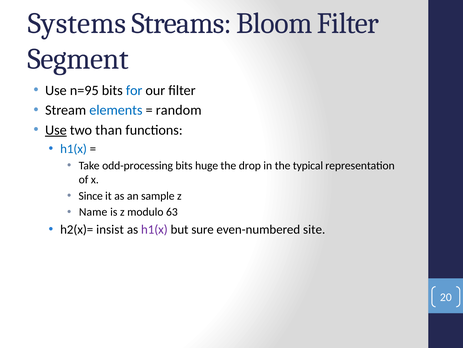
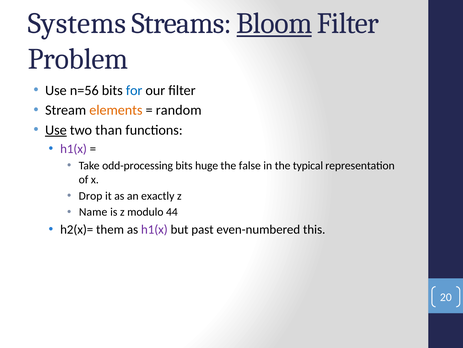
Bloom underline: none -> present (274, 23)
Segment: Segment -> Problem (78, 59)
n=95: n=95 -> n=56 (84, 90)
elements colour: blue -> orange (116, 110)
h1(x colour: blue -> purple (74, 148)
drop: drop -> false (250, 165)
Since: Since -> Drop (91, 195)
sample: sample -> exactly (158, 195)
63: 63 -> 44 (172, 212)
insist: insist -> them (110, 229)
sure: sure -> past (202, 229)
site: site -> this (314, 229)
